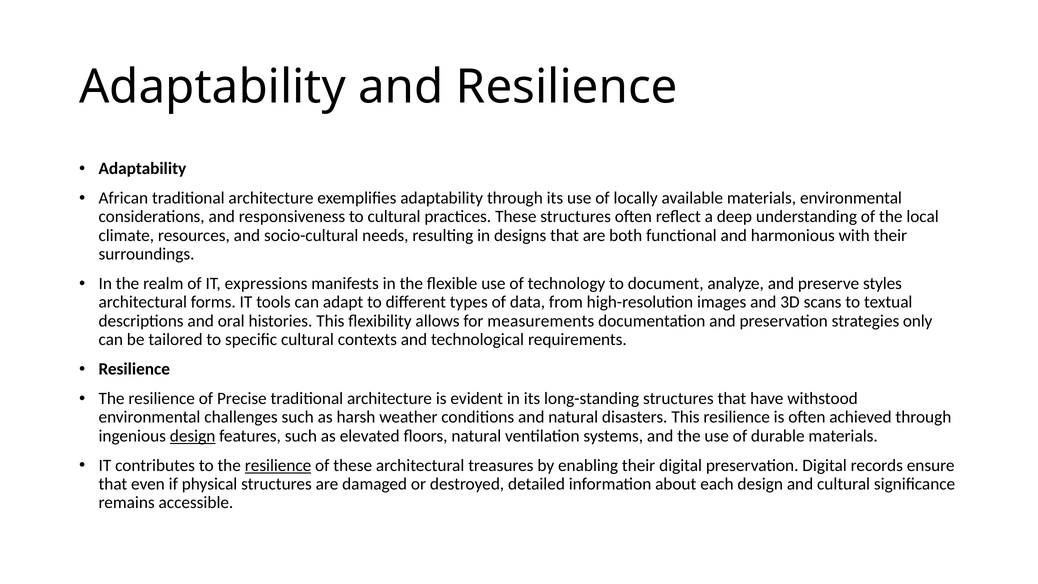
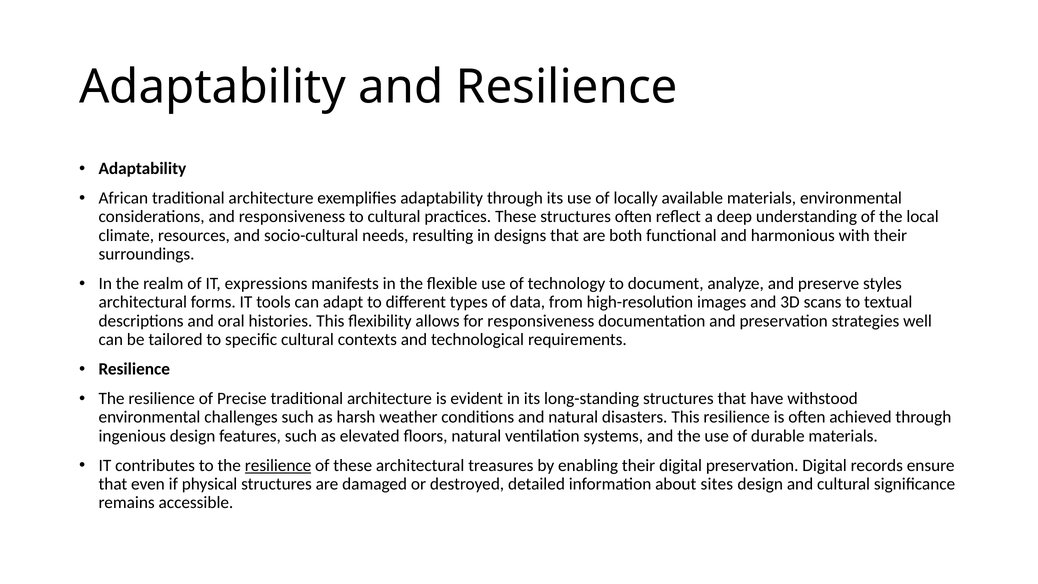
for measurements: measurements -> responsiveness (541, 321)
only: only -> well (918, 321)
design underline: present -> none (193, 436)
each: each -> sites (717, 484)
